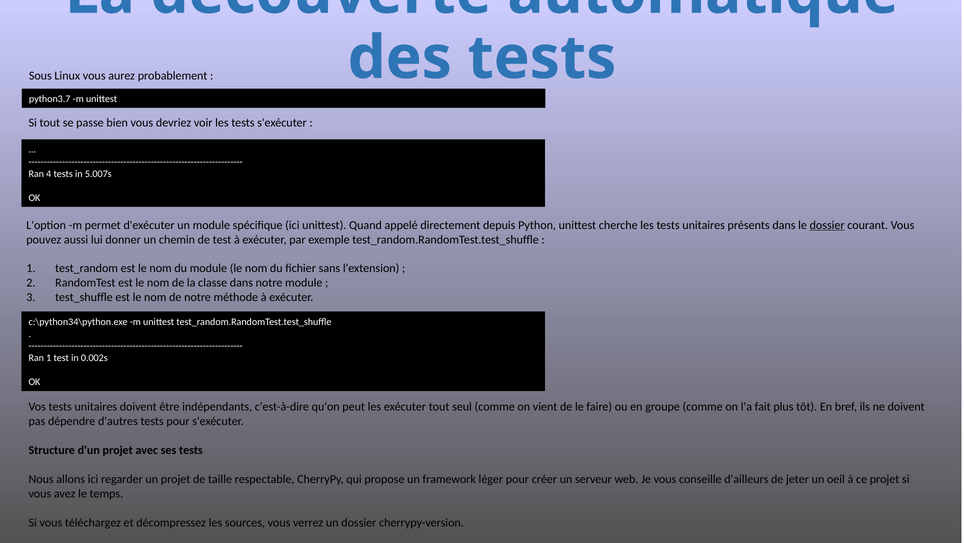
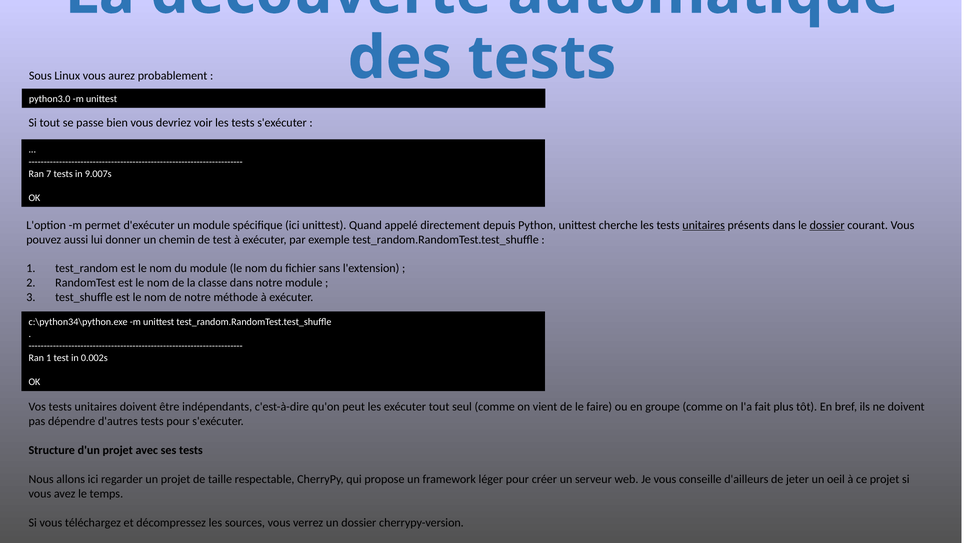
python3.7: python3.7 -> python3.0 (50, 99)
4: 4 -> 7 (49, 174)
5.007s: 5.007s -> 9.007s (98, 174)
unitaires underline: none -> present (704, 225)
